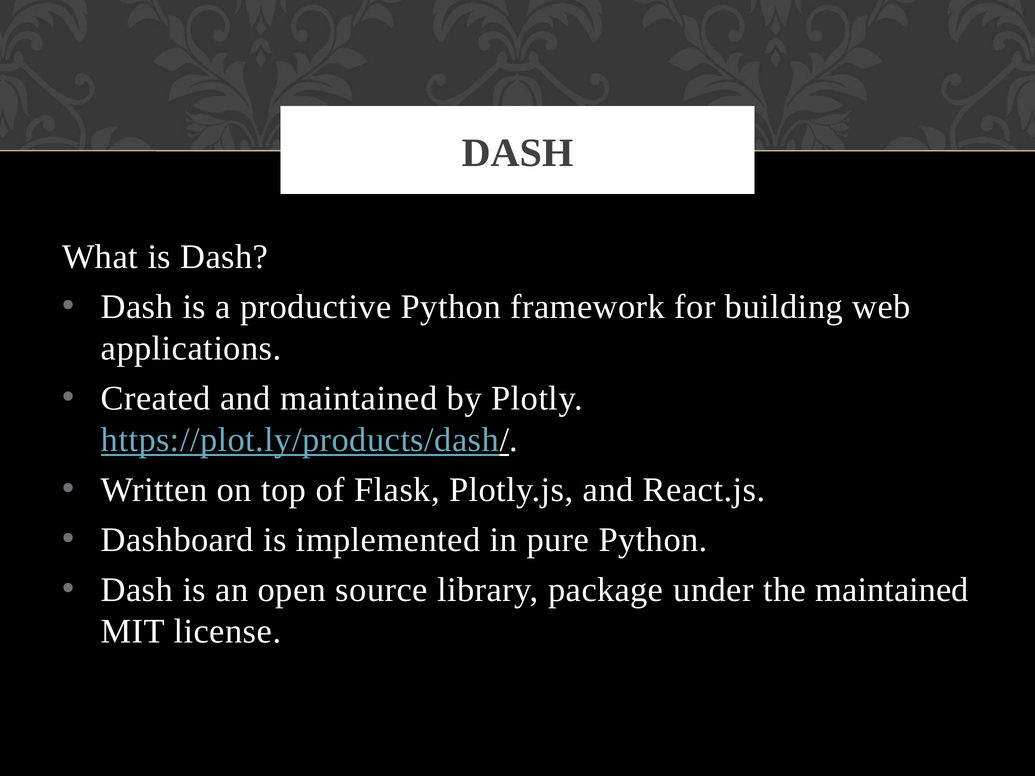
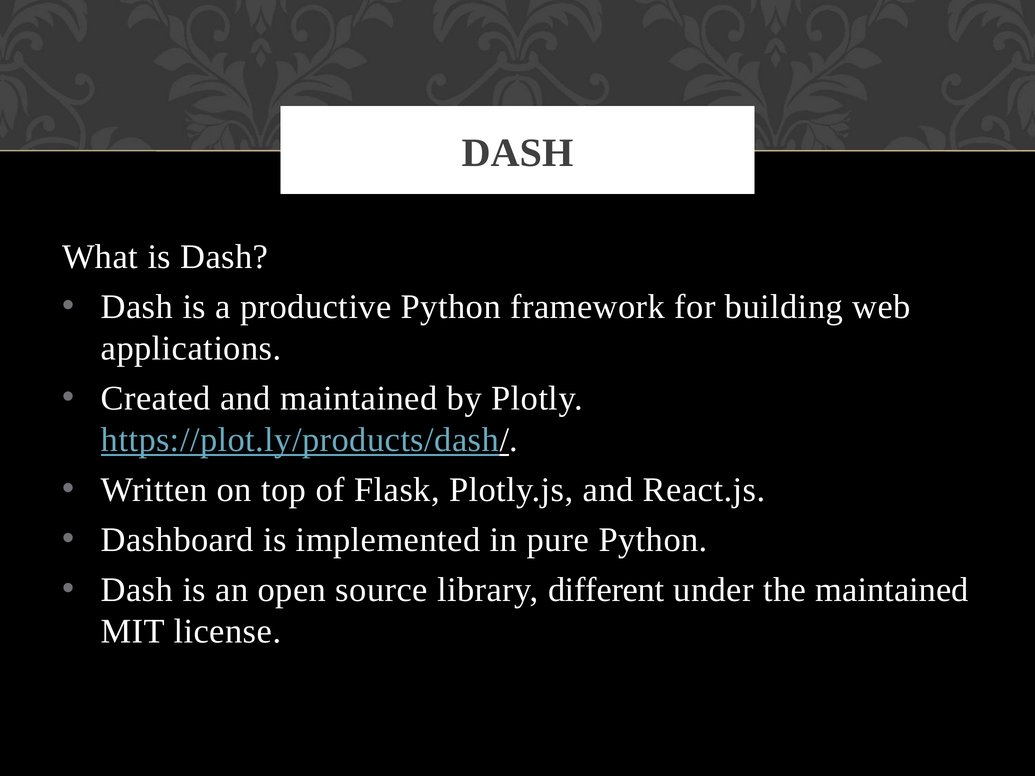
package: package -> different (606, 590)
